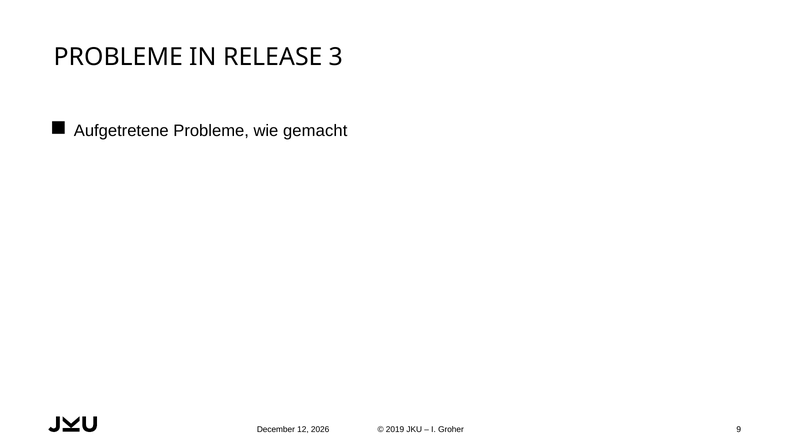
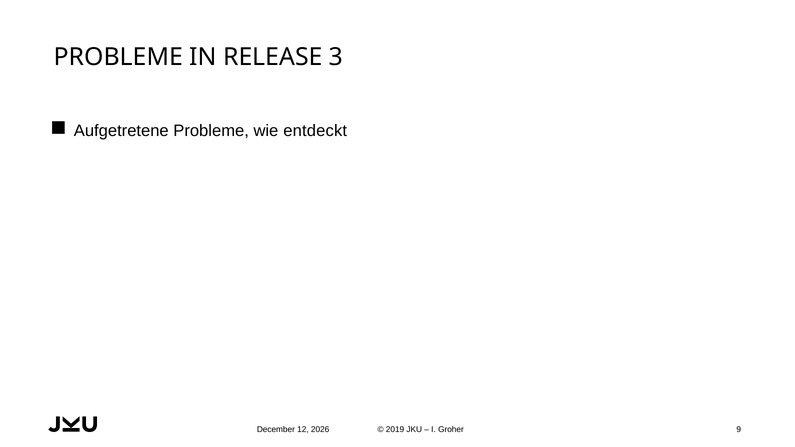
gemacht: gemacht -> entdeckt (315, 131)
